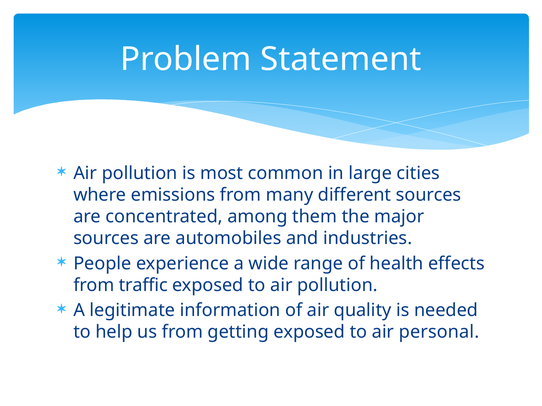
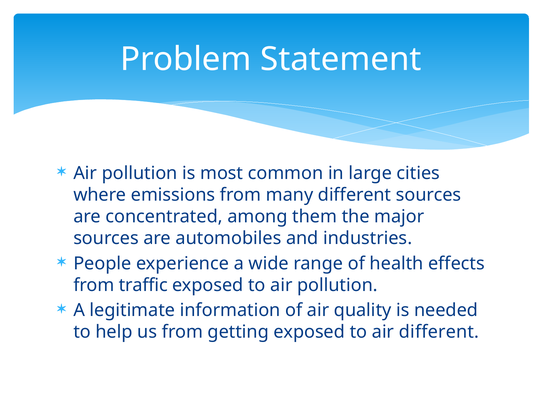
air personal: personal -> different (439, 332)
